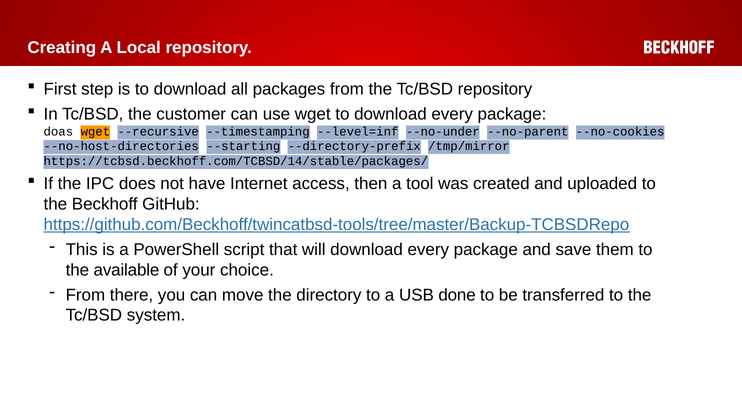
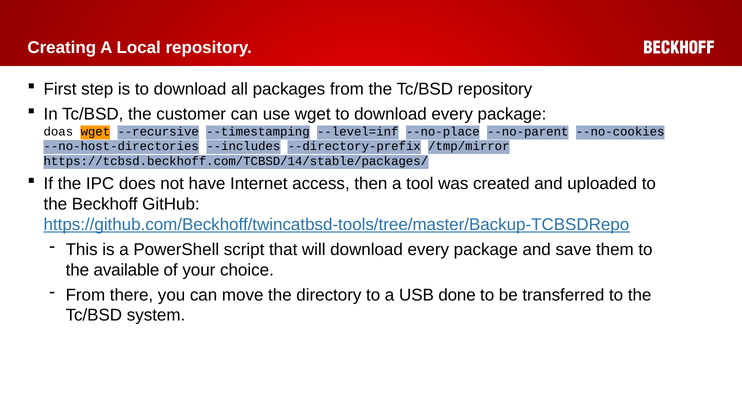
--no-under: --no-under -> --no-place (443, 132)
--starting: --starting -> --includes (243, 147)
